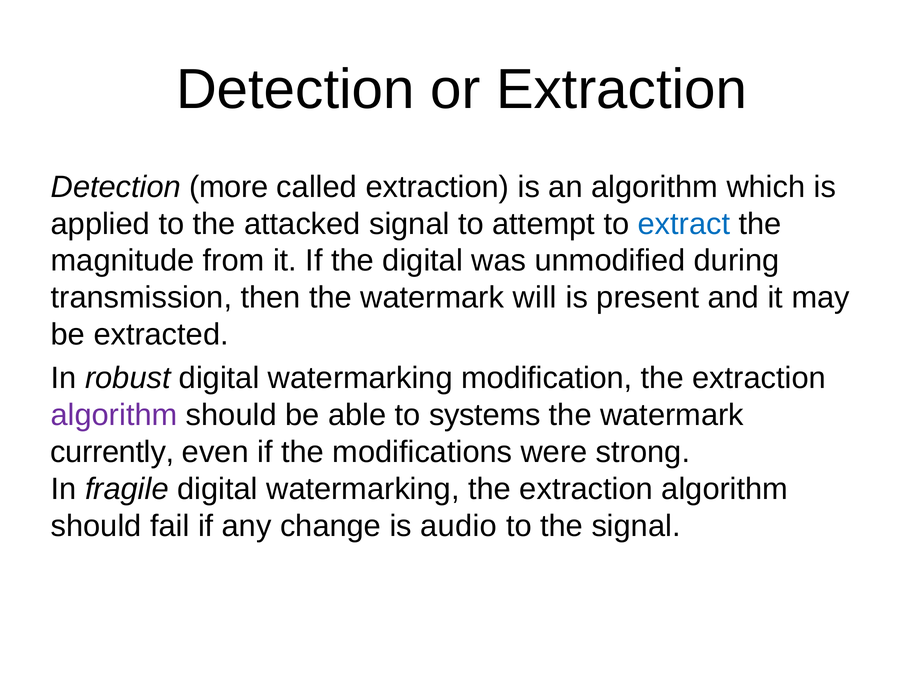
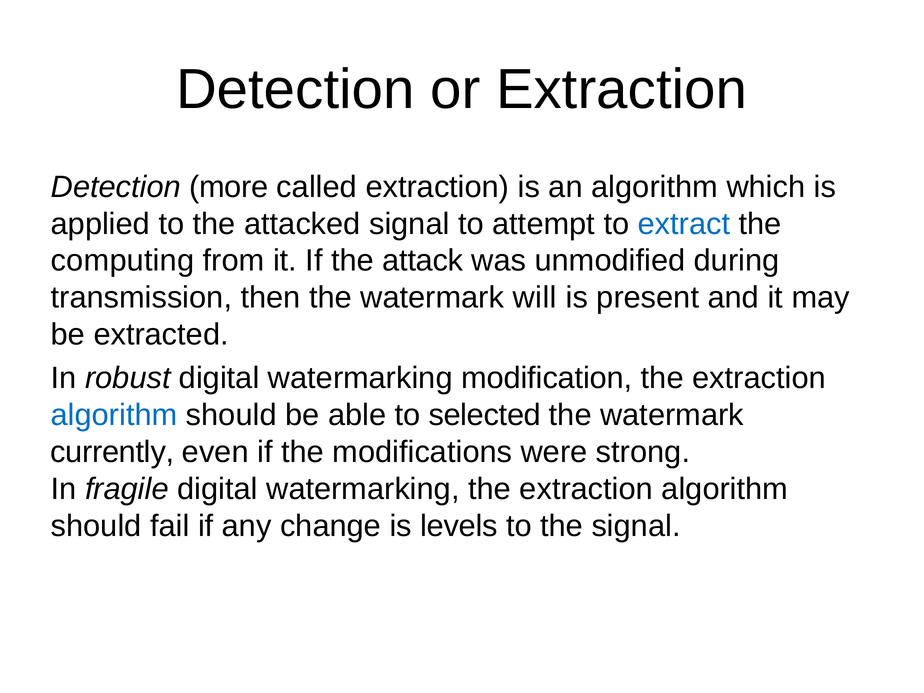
magnitude: magnitude -> computing (123, 261)
the digital: digital -> attack (423, 261)
algorithm colour: purple -> blue (114, 415)
systems: systems -> selected (485, 415)
audio: audio -> levels (459, 526)
